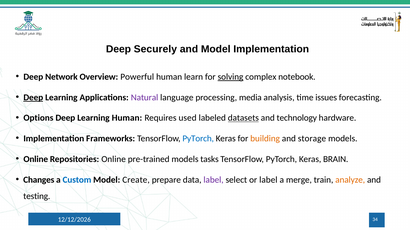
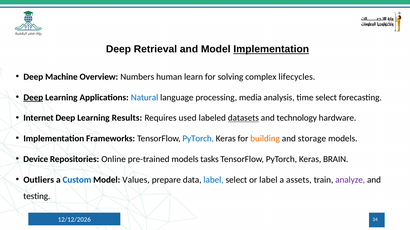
Securely: Securely -> Retrieval (155, 49)
Implementation underline: none -> present (271, 49)
Network: Network -> Machine (61, 77)
Powerful: Powerful -> Numbers (137, 77)
solving underline: present -> none (231, 77)
notebook: notebook -> lifecycles (297, 77)
Natural colour: purple -> blue (145, 98)
time issues: issues -> select (326, 98)
Options: Options -> Internet (38, 118)
Learning Human: Human -> Results (127, 118)
Online: Online -> Device (36, 160)
Changes: Changes -> Outliers (39, 180)
Create: Create -> Values (136, 180)
label colour: purple -> blue (214, 180)
merge: merge -> assets (299, 180)
analyze colour: orange -> purple (350, 180)
